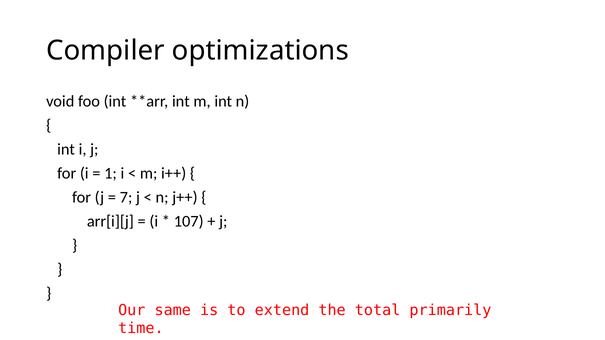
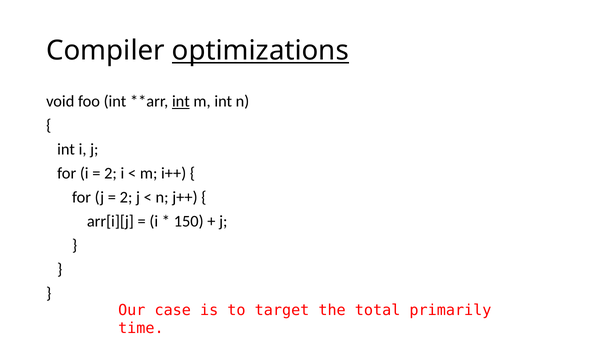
optimizations underline: none -> present (260, 51)
int underline: none -> present (181, 102)
1: 1 -> 2 (111, 174)
7: 7 -> 2 (126, 198)
107: 107 -> 150 (189, 222)
same: same -> case (173, 311)
extend: extend -> target (282, 311)
